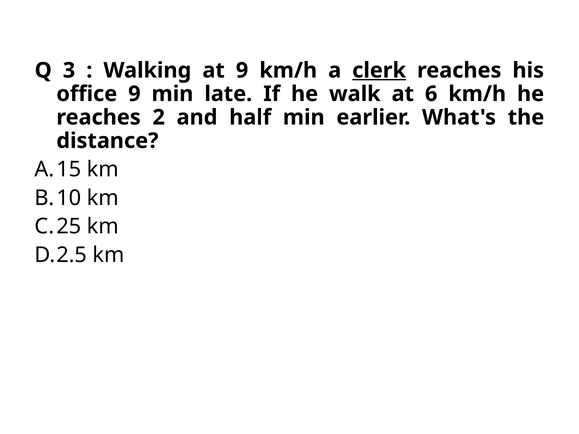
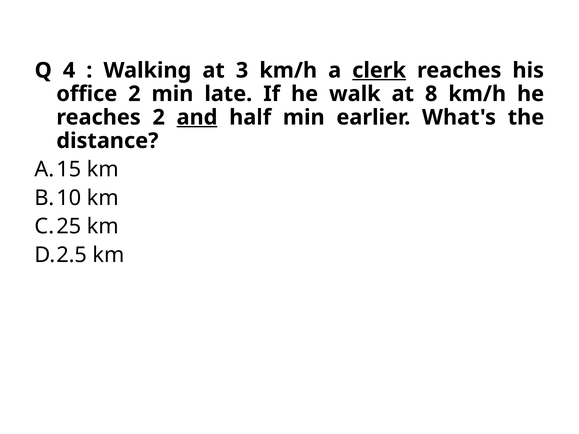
3: 3 -> 4 (69, 70)
at 9: 9 -> 3 (242, 70)
office 9: 9 -> 2 (134, 94)
6: 6 -> 8 (431, 94)
and underline: none -> present (197, 117)
